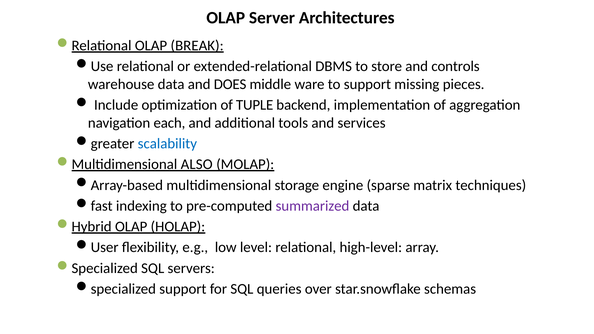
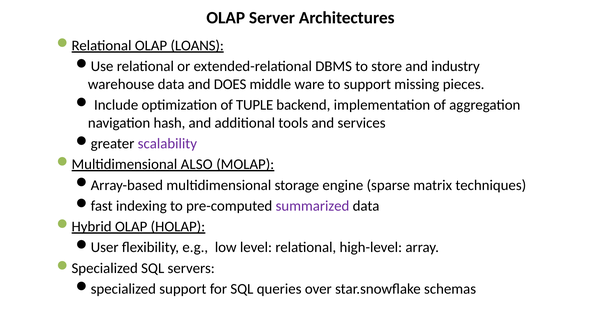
BREAK: BREAK -> LOANS (197, 46)
controls: controls -> industry (456, 66)
each: each -> hash (169, 123)
scalability colour: blue -> purple (167, 144)
